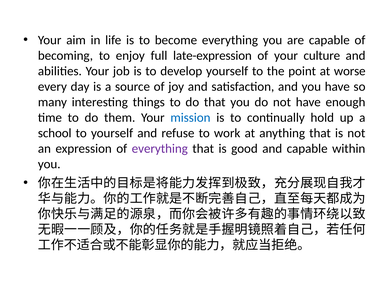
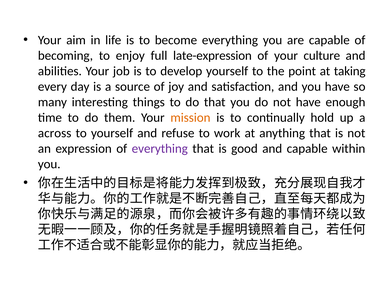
worse: worse -> taking (350, 71)
mission colour: blue -> orange (190, 118)
school: school -> across (55, 133)
